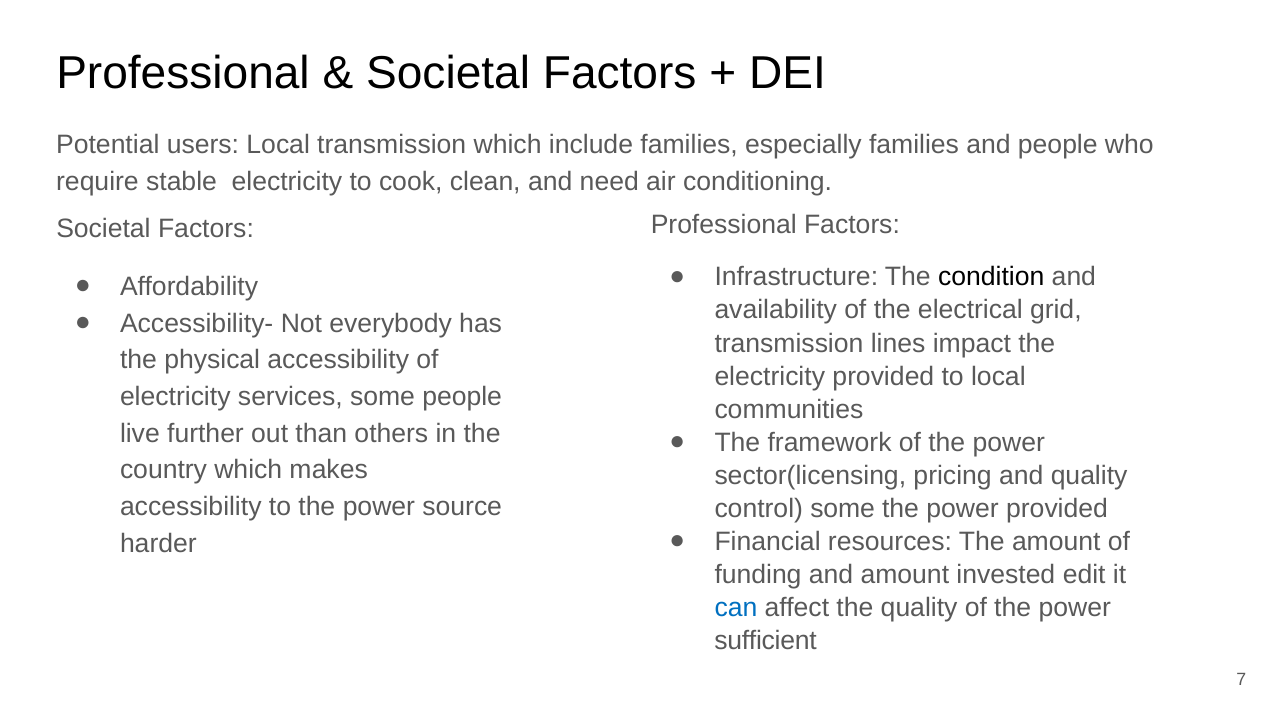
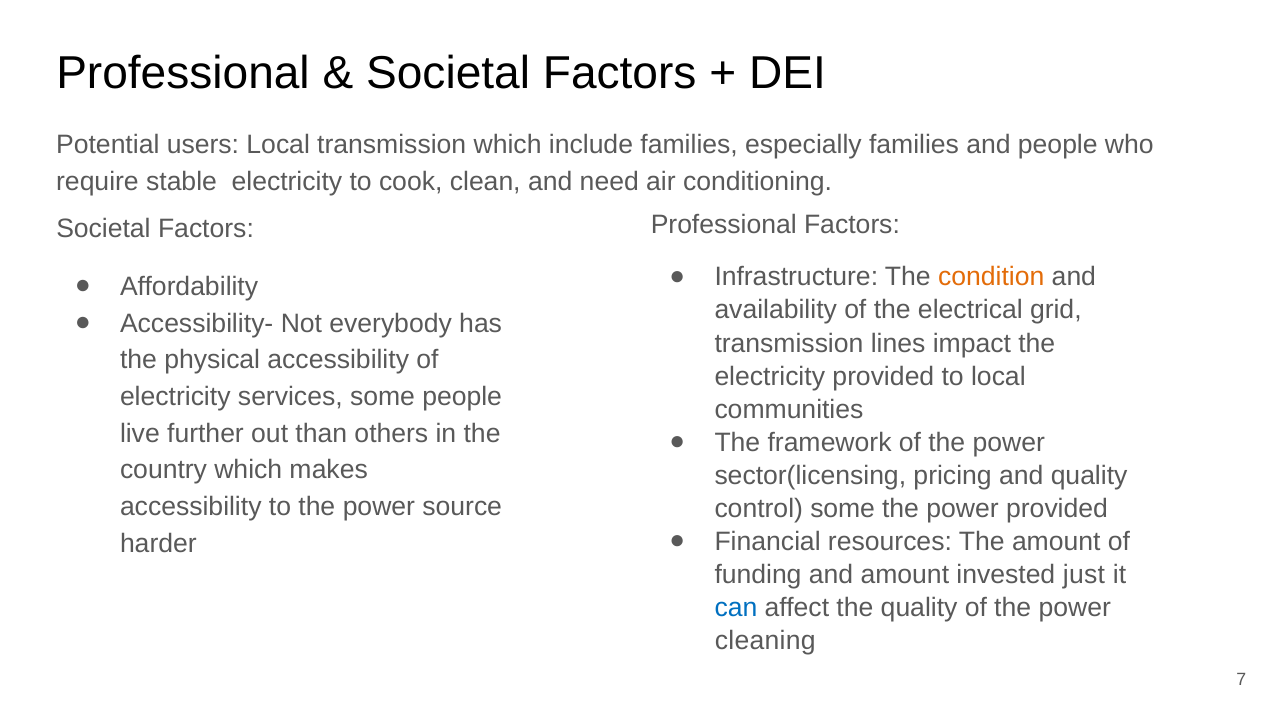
condition colour: black -> orange (991, 277)
edit: edit -> just (1084, 574)
sufficient: sufficient -> cleaning (765, 640)
